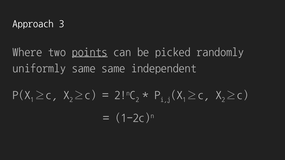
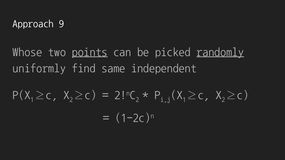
3: 3 -> 9 (61, 24)
Where: Where -> Whose (27, 52)
randomly underline: none -> present (220, 52)
uniformly same: same -> find (84, 68)
